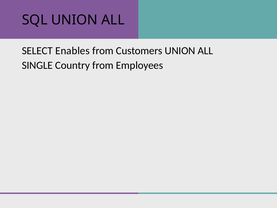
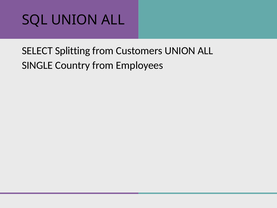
Enables: Enables -> Splitting (73, 51)
